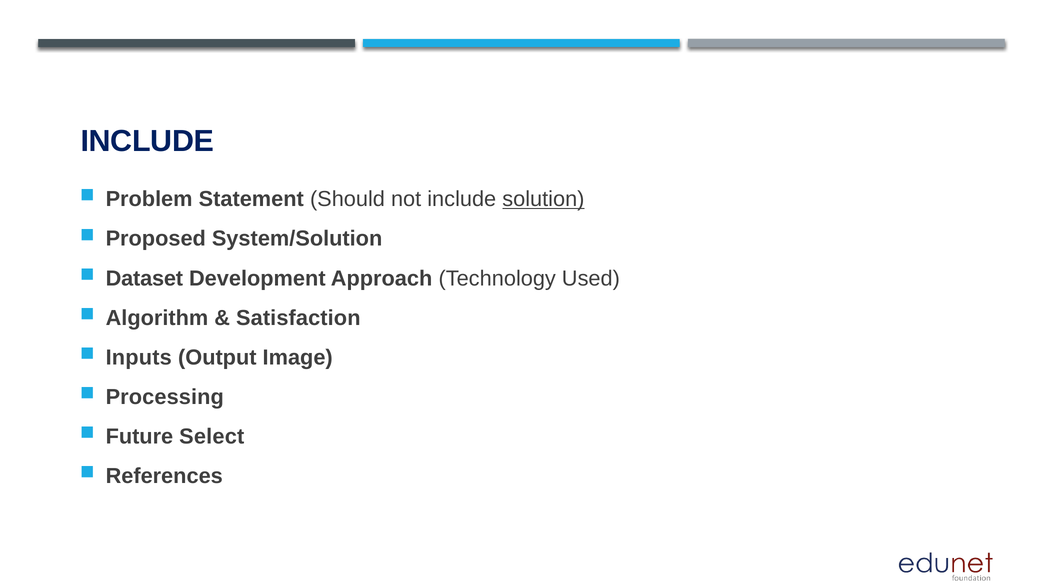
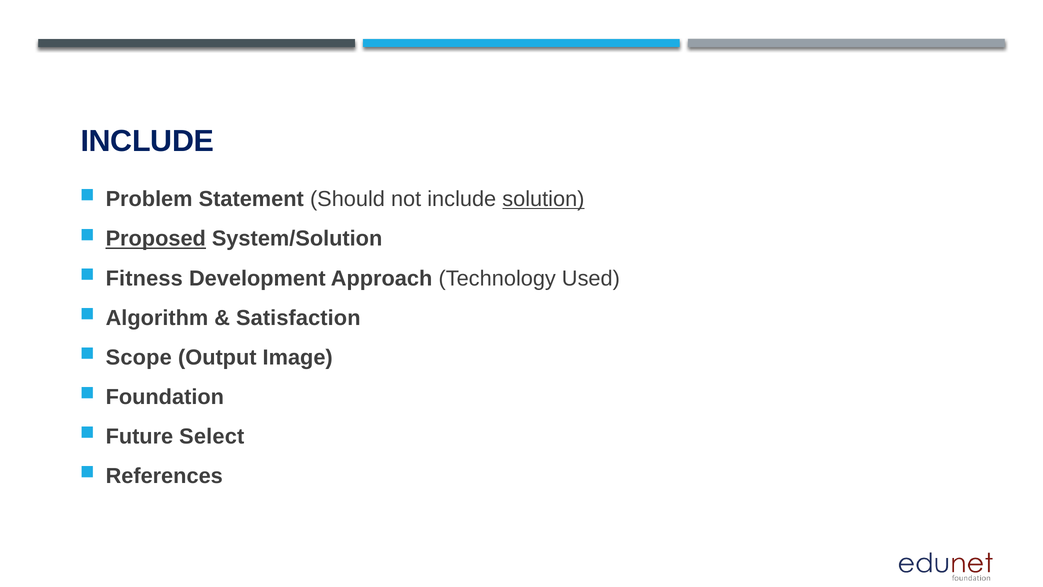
Proposed underline: none -> present (156, 239)
Dataset: Dataset -> Fitness (144, 278)
Inputs: Inputs -> Scope (139, 357)
Processing: Processing -> Foundation (165, 397)
